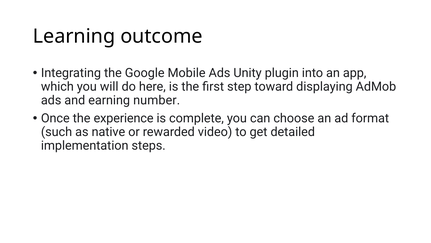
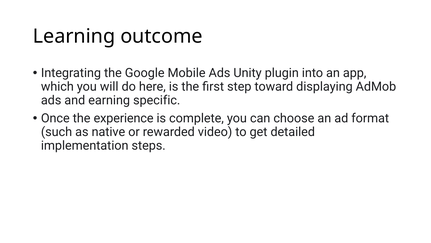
number: number -> specific (157, 100)
